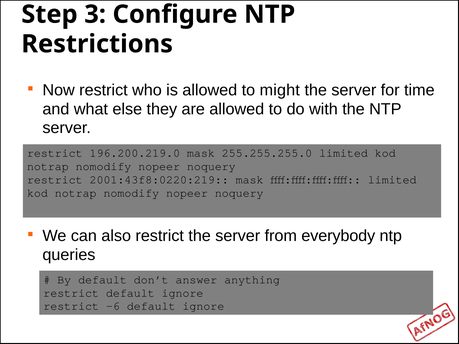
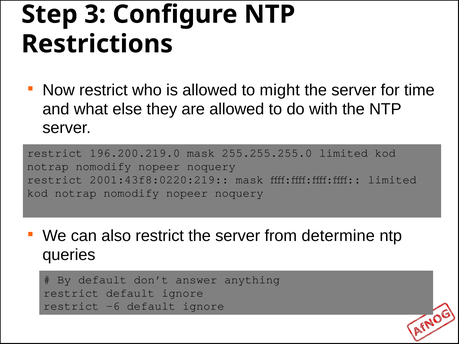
everybody: everybody -> determine (338, 236)
